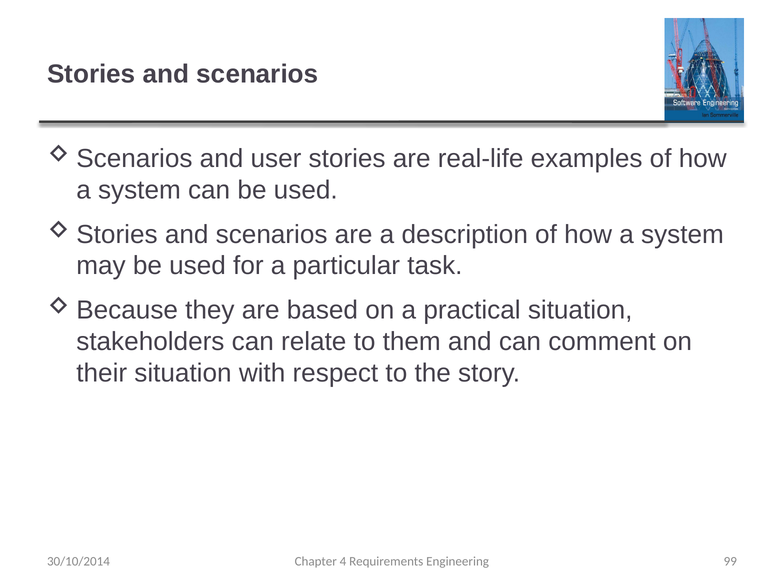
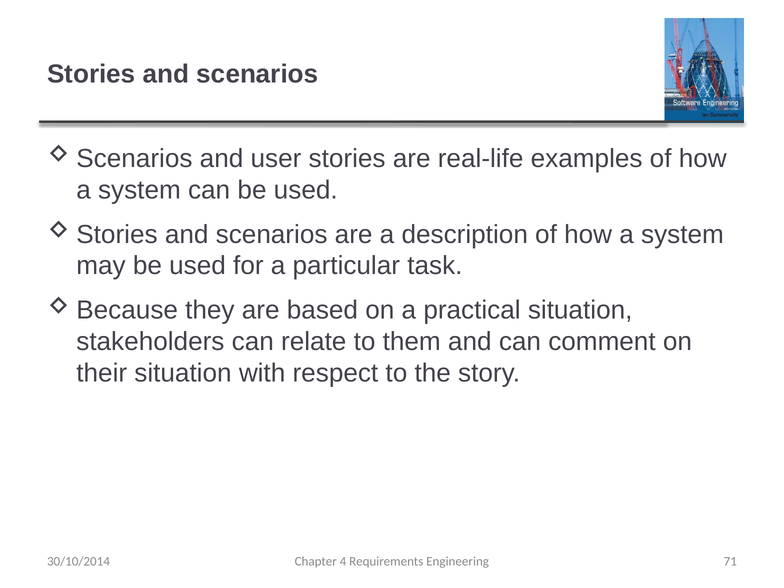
99: 99 -> 71 (730, 561)
